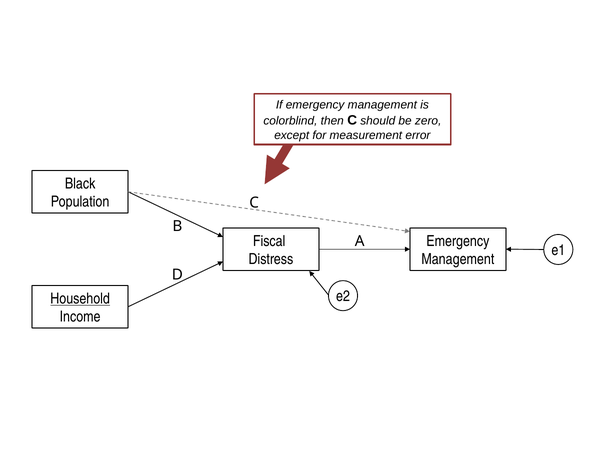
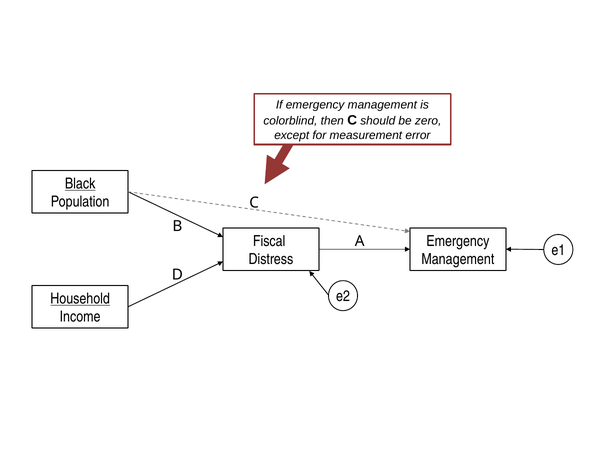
Black underline: none -> present (80, 184)
